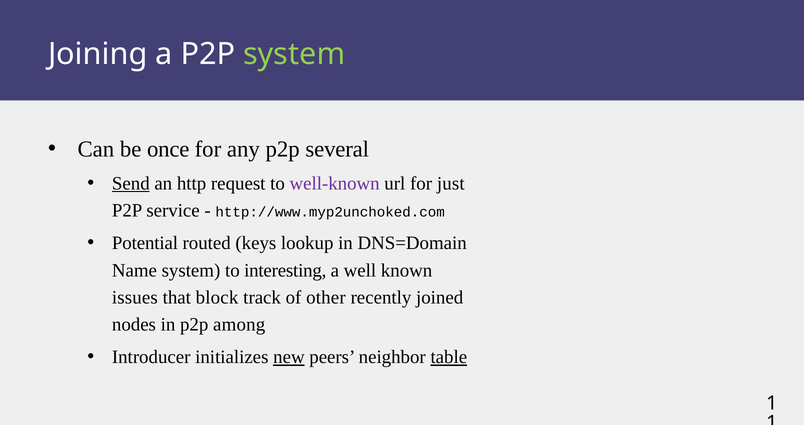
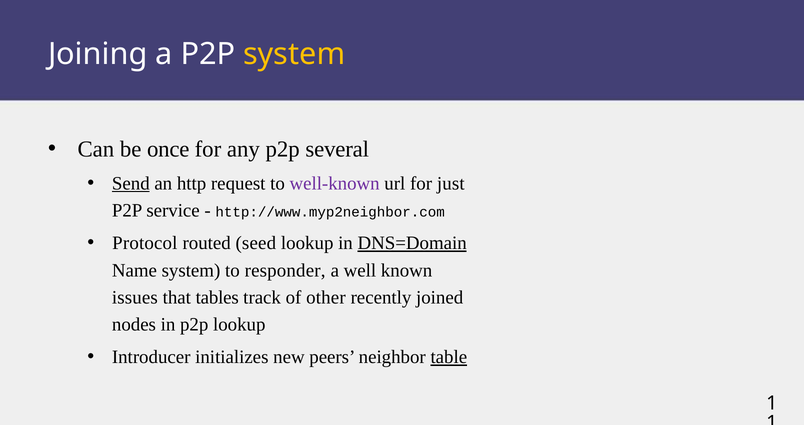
system colour: light green -> yellow (294, 54)
http://www.myp2unchoked.com: http://www.myp2unchoked.com -> http://www.myp2neighbor.com (330, 212)
Potential: Potential -> Protocol (145, 243)
keys: keys -> seed (256, 243)
DNS=Domain underline: none -> present (412, 243)
interesting: interesting -> responder (285, 270)
block: block -> tables (217, 297)
p2p among: among -> lookup (239, 324)
new underline: present -> none (289, 357)
